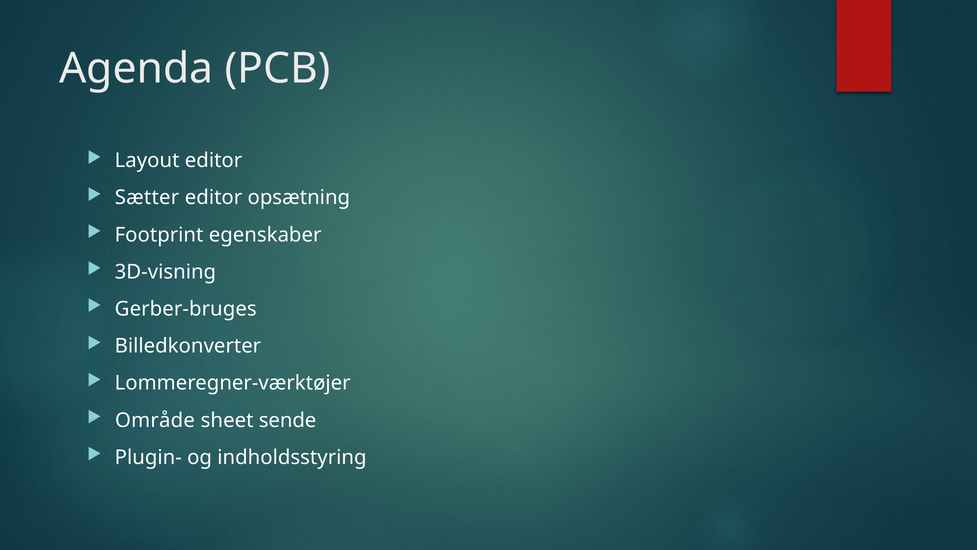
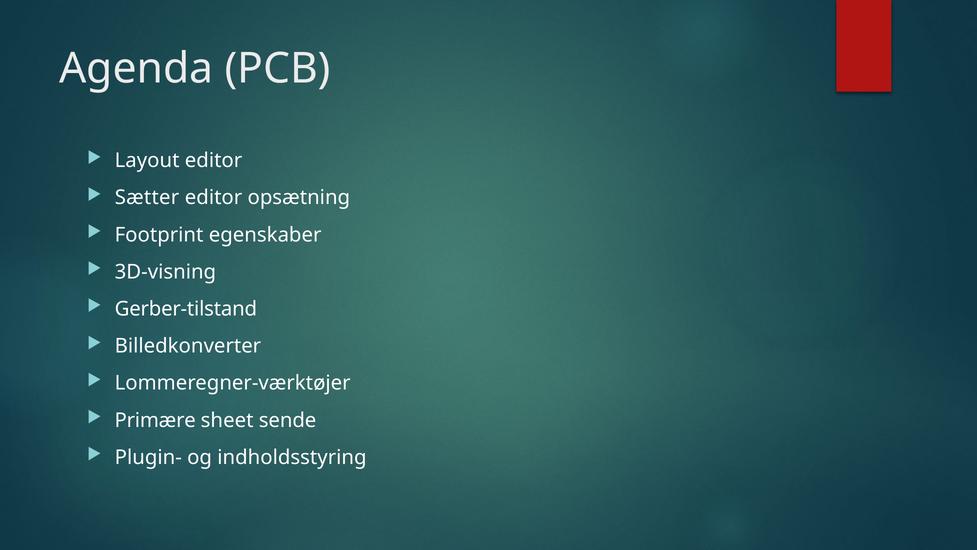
Gerber-bruges: Gerber-bruges -> Gerber-tilstand (186, 309)
Område: Område -> Primære (155, 420)
